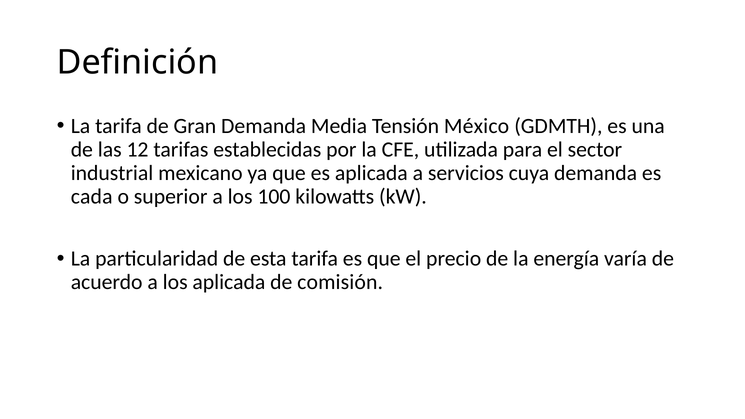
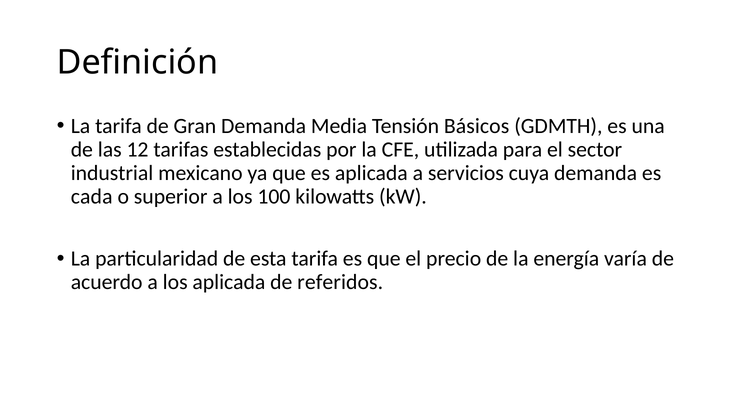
México: México -> Básicos (477, 126)
comisión: comisión -> referidos (340, 282)
